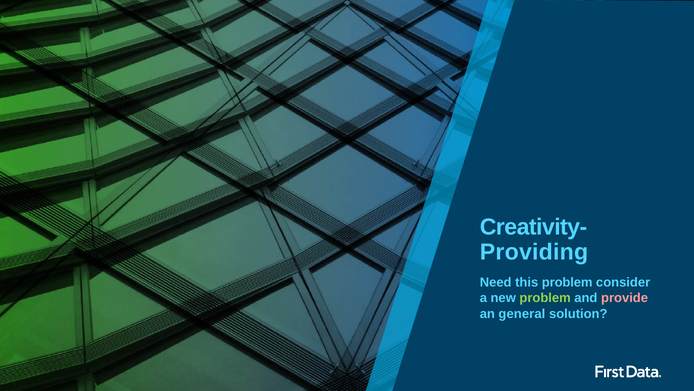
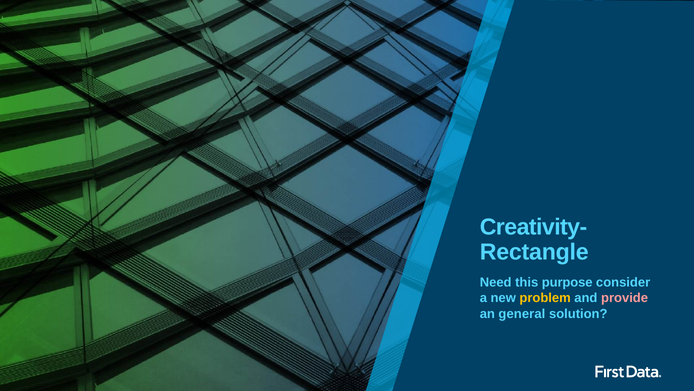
Providing: Providing -> Rectangle (534, 252)
this problem: problem -> purpose (567, 282)
problem colour: light green -> yellow (545, 298)
